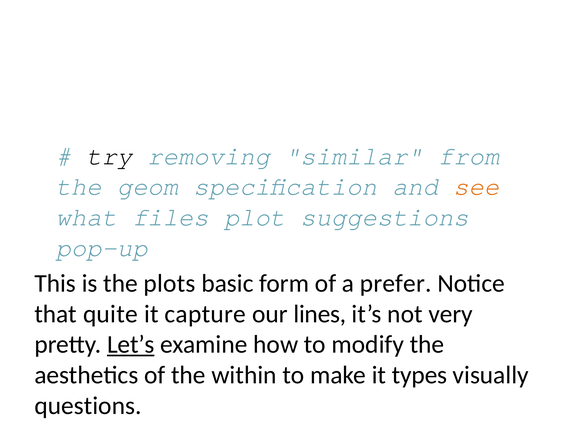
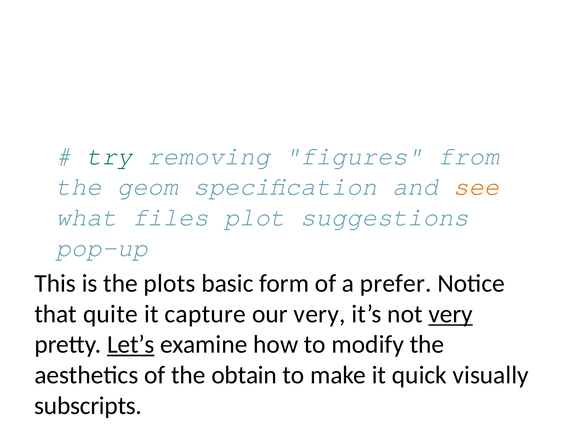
try colour: black -> green (109, 156)
similar: similar -> figures (354, 156)
our lines: lines -> very (320, 314)
very underline: none -> present (451, 314)
within: within -> obtain (244, 375)
types: types -> quick (419, 375)
questions: questions -> subscripts (88, 406)
